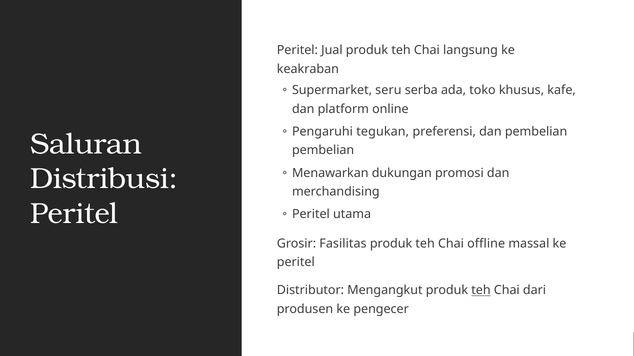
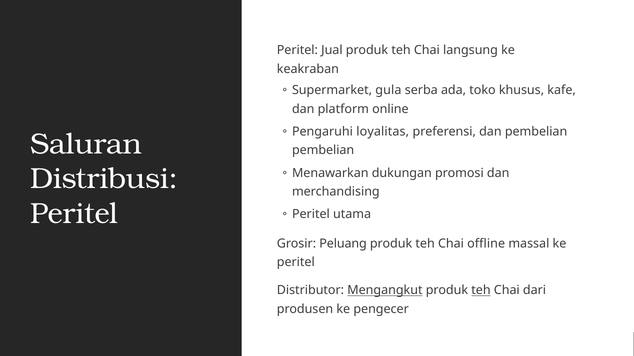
seru: seru -> gula (388, 90)
tegukan: tegukan -> loyalitas (383, 132)
Fasilitas: Fasilitas -> Peluang (343, 244)
Mengangkut underline: none -> present (385, 291)
